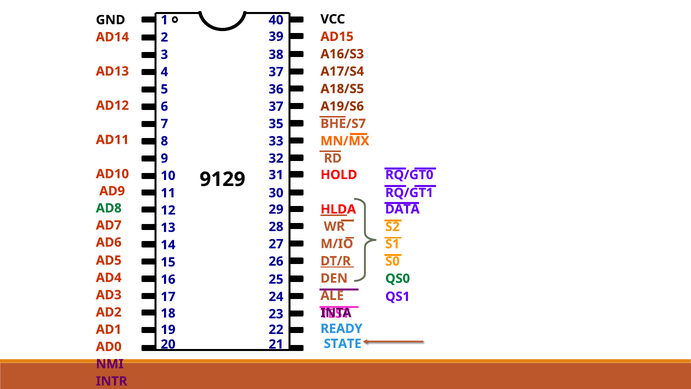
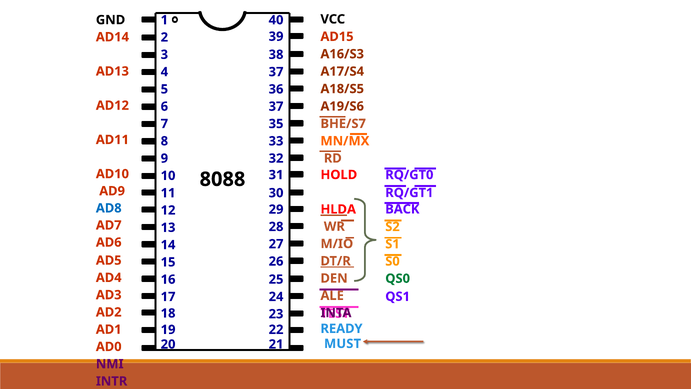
9129: 9129 -> 8088 (222, 179)
AD8 colour: green -> blue (109, 208)
DATA: DATA -> BACK (402, 209)
STATE: STATE -> MUST (342, 343)
